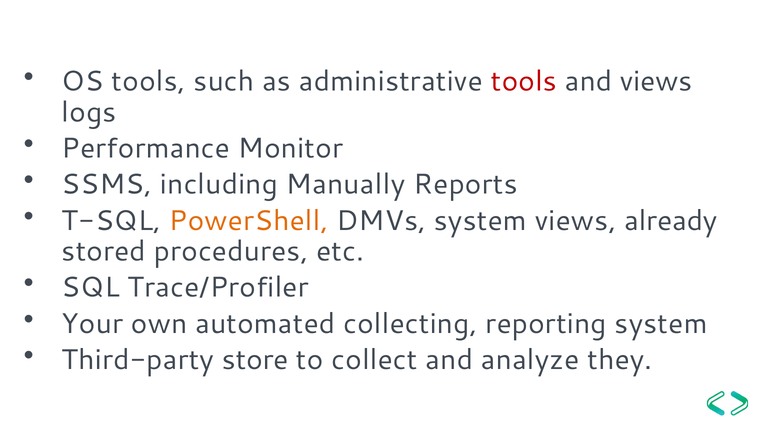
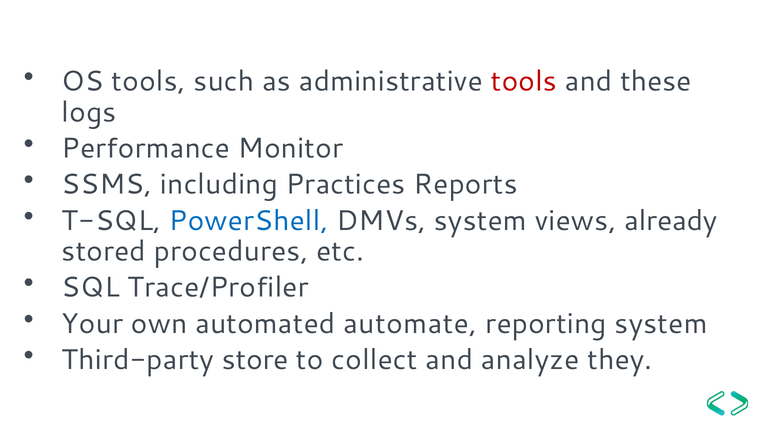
and views: views -> these (656, 82)
Manually: Manually -> Practices (346, 185)
PowerShell colour: orange -> blue (249, 221)
collecting: collecting -> automate (410, 324)
